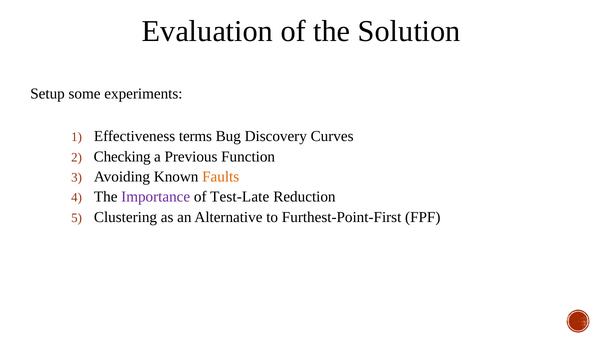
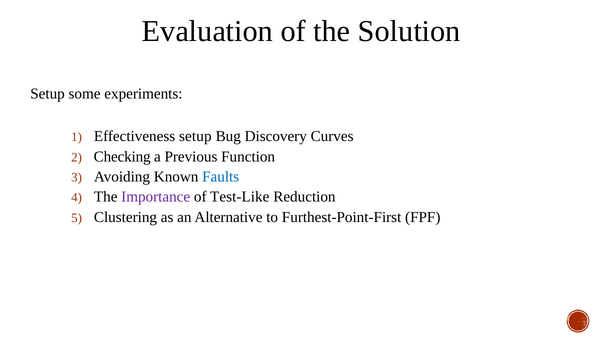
Effectiveness terms: terms -> setup (195, 136)
Faults colour: orange -> blue (221, 177)
Test-Late: Test-Late -> Test-Like (240, 197)
